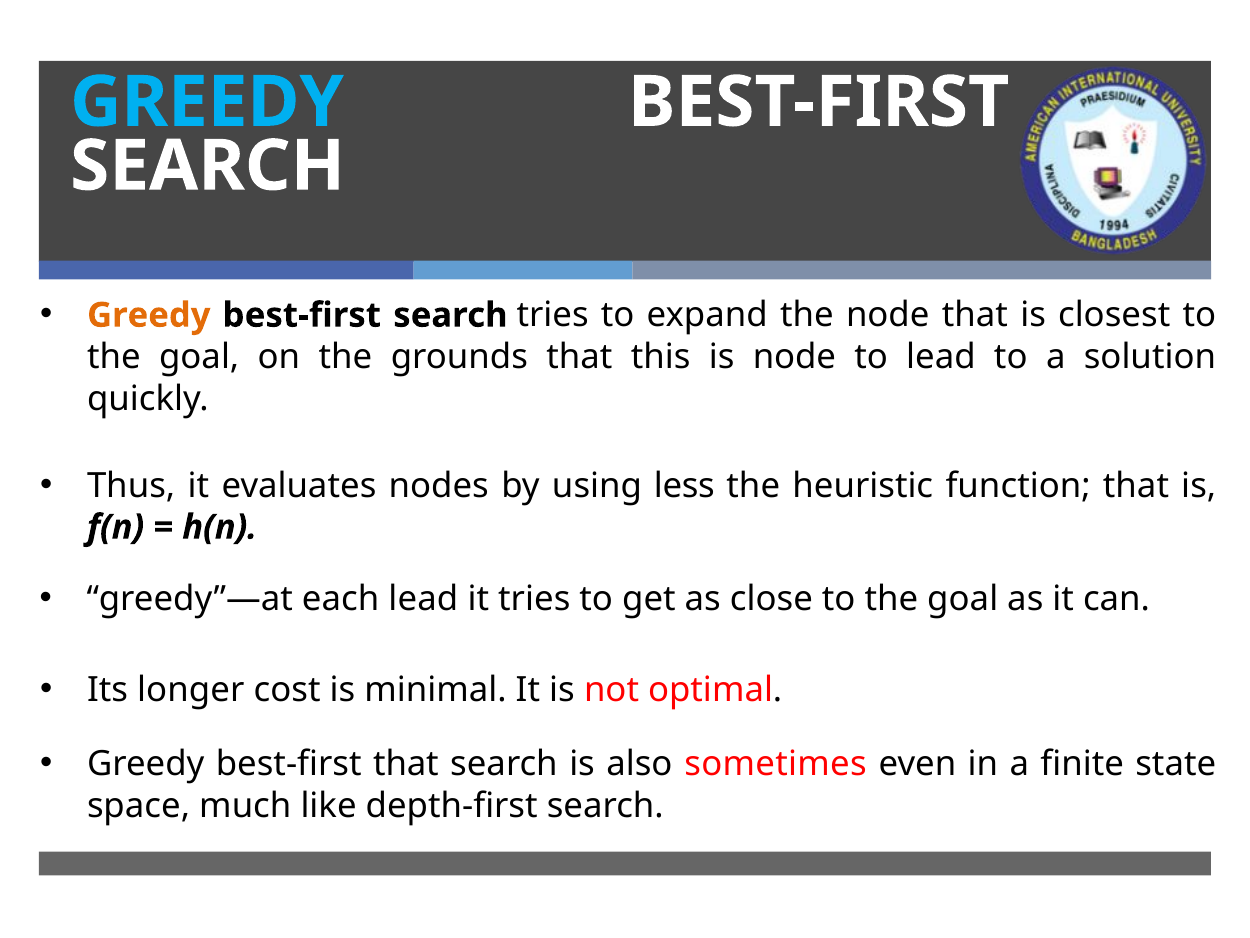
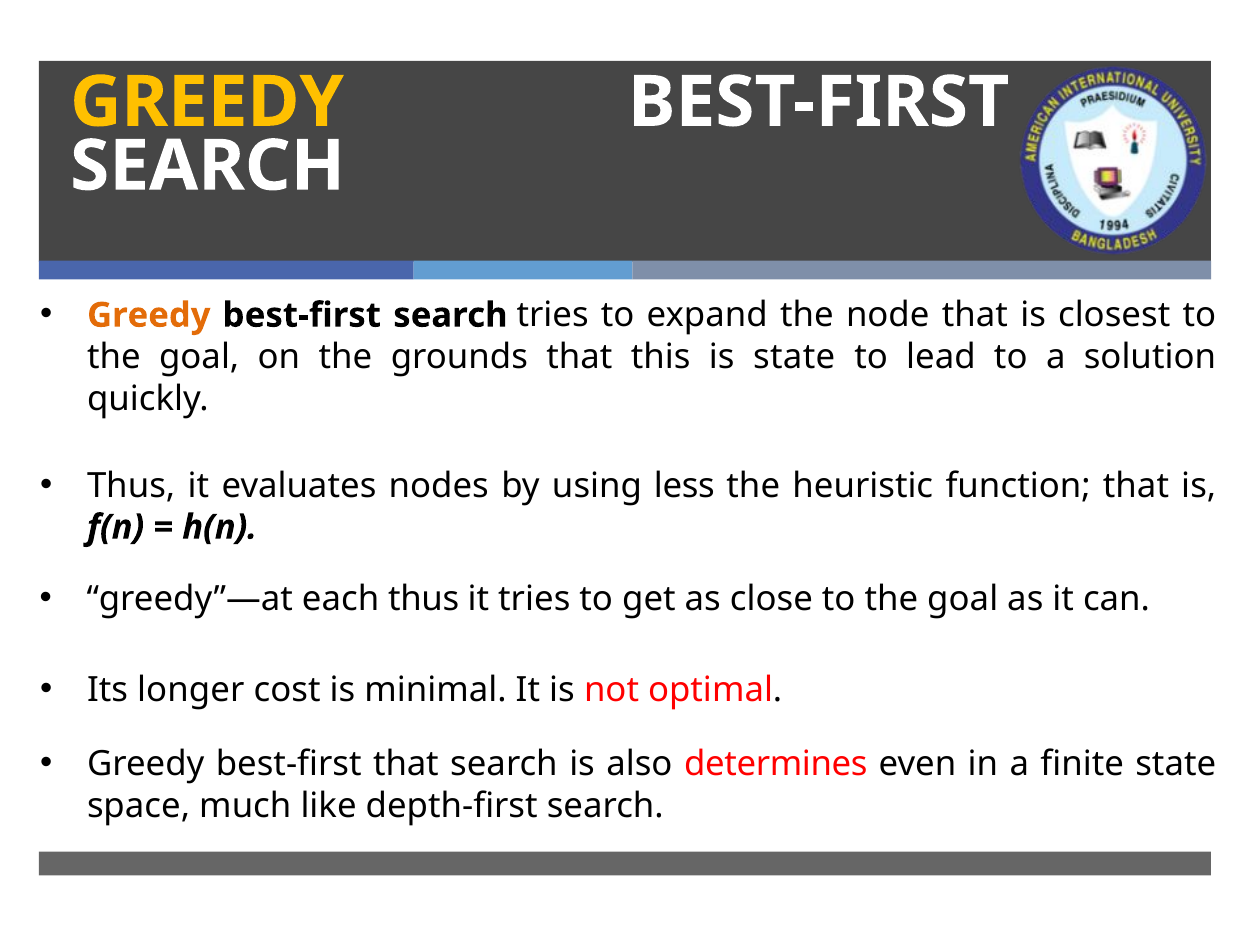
GREEDY colour: light blue -> yellow (207, 102)
is node: node -> state (794, 357)
each lead: lead -> thus (424, 599)
sometimes: sometimes -> determines (776, 764)
